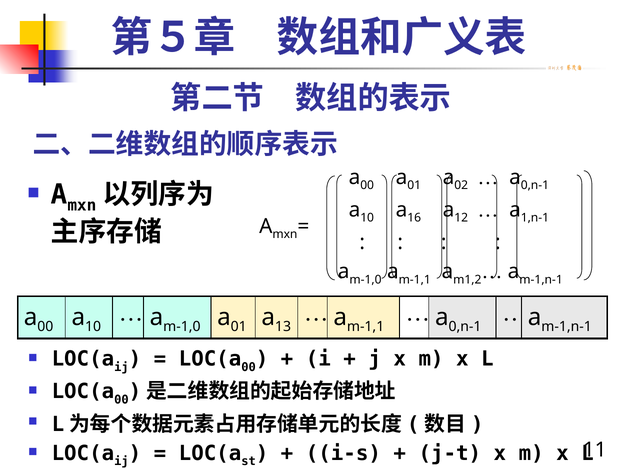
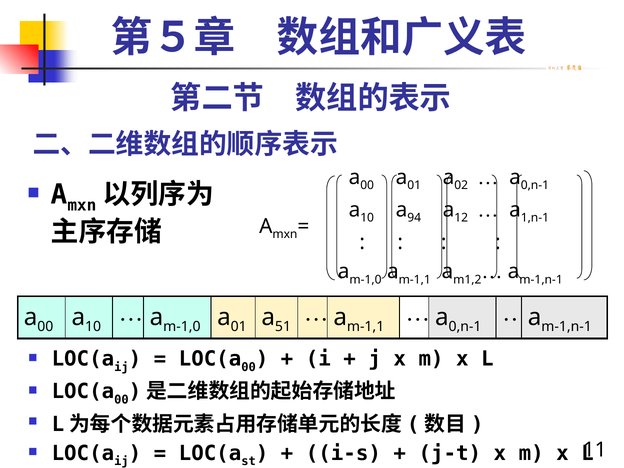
16: 16 -> 94 (414, 218)
13: 13 -> 51 (283, 327)
